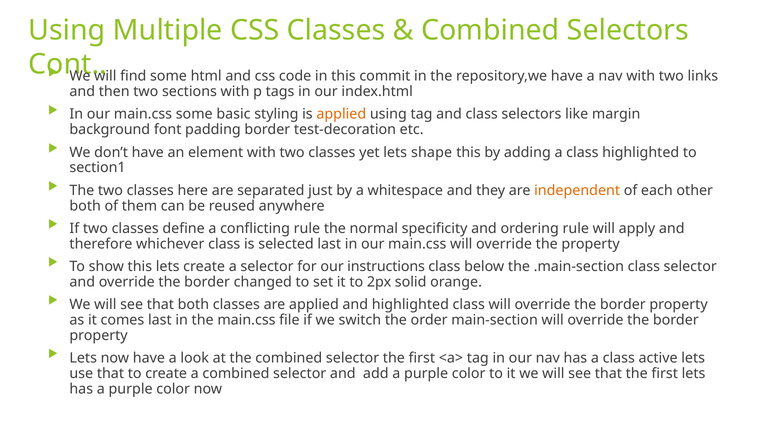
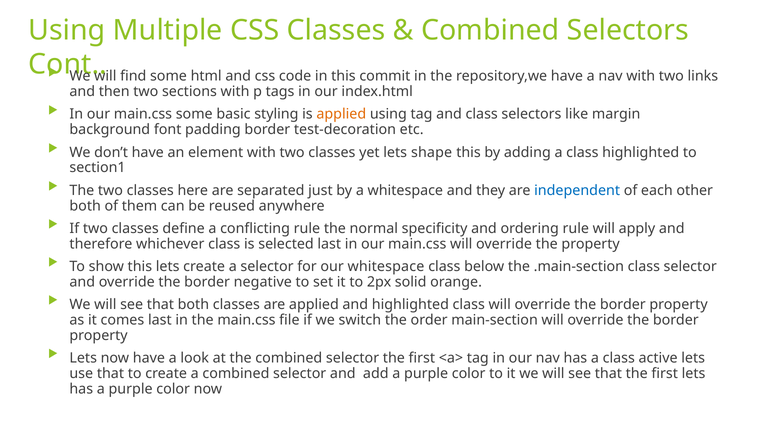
independent colour: orange -> blue (577, 190)
our instructions: instructions -> whitespace (386, 266)
changed: changed -> negative (263, 282)
